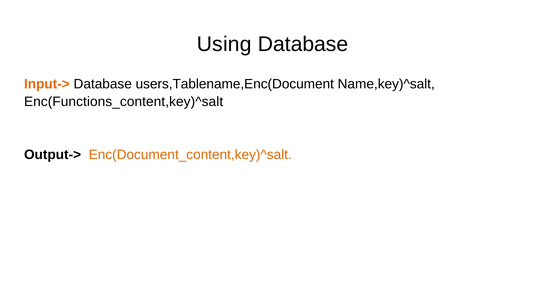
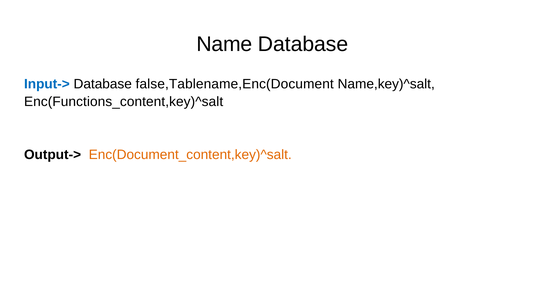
Using: Using -> Name (224, 44)
Input-> colour: orange -> blue (47, 84)
users,Tablename,Enc(Document: users,Tablename,Enc(Document -> false,Tablename,Enc(Document (235, 84)
